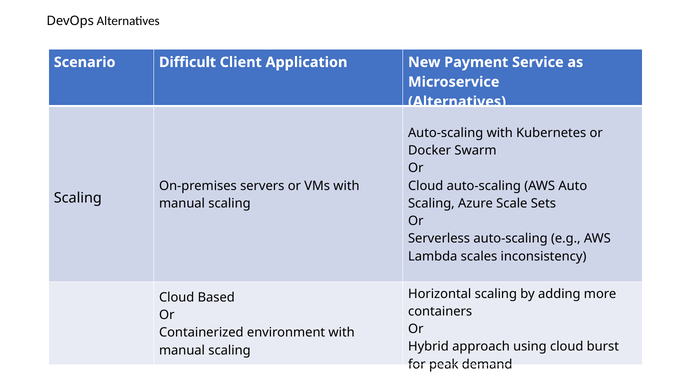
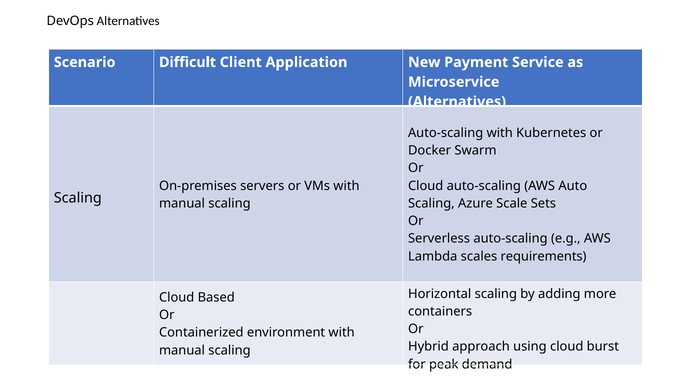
inconsistency: inconsistency -> requirements (544, 256)
